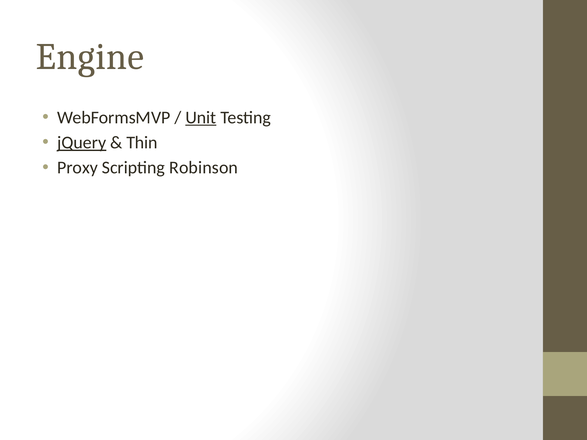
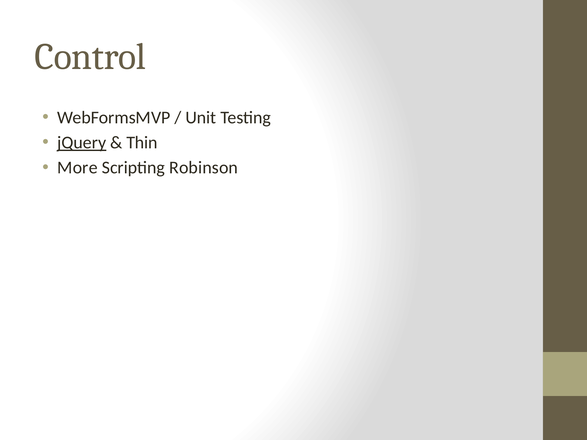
Engine: Engine -> Control (90, 57)
Unit underline: present -> none (201, 118)
Proxy: Proxy -> More (77, 168)
